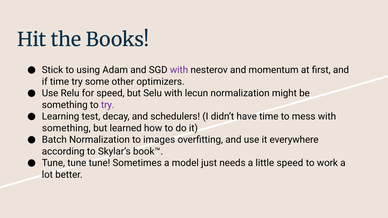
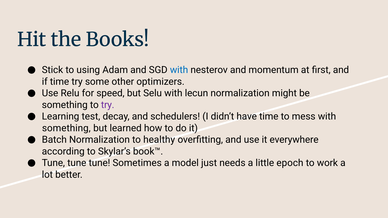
with colour: purple -> blue (179, 70)
images: images -> healthy (159, 140)
little speed: speed -> epoch (290, 163)
